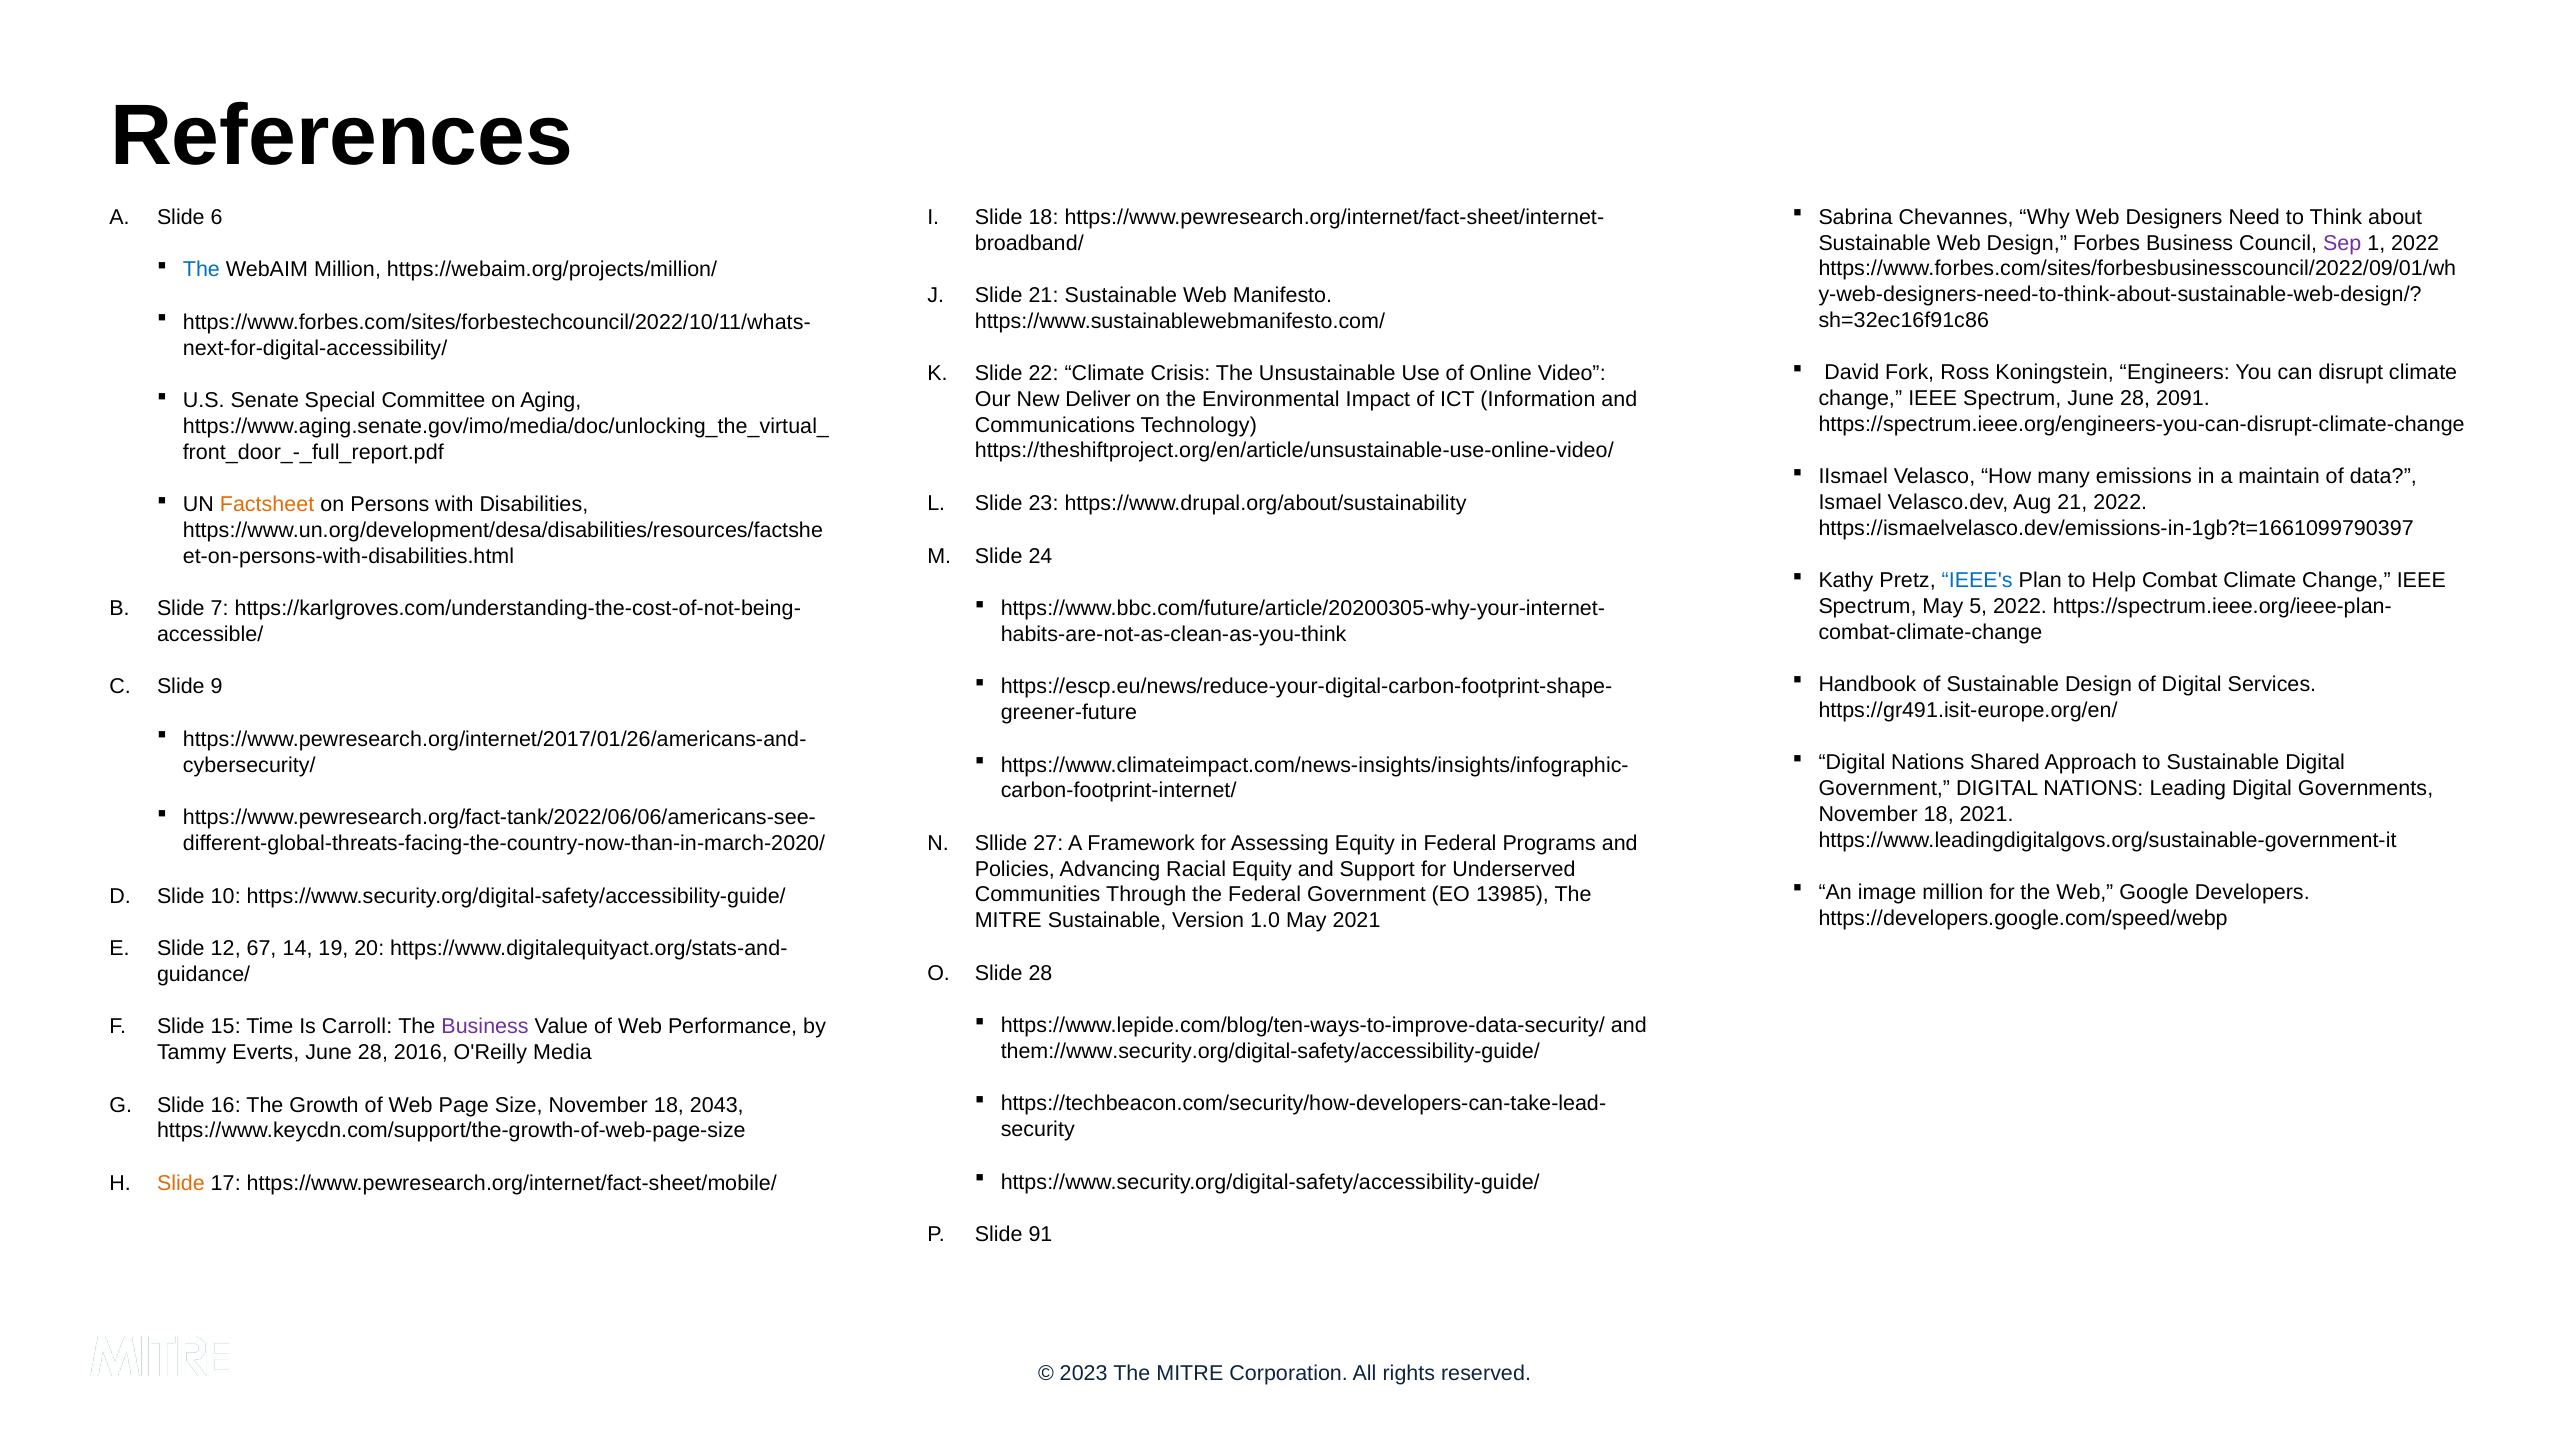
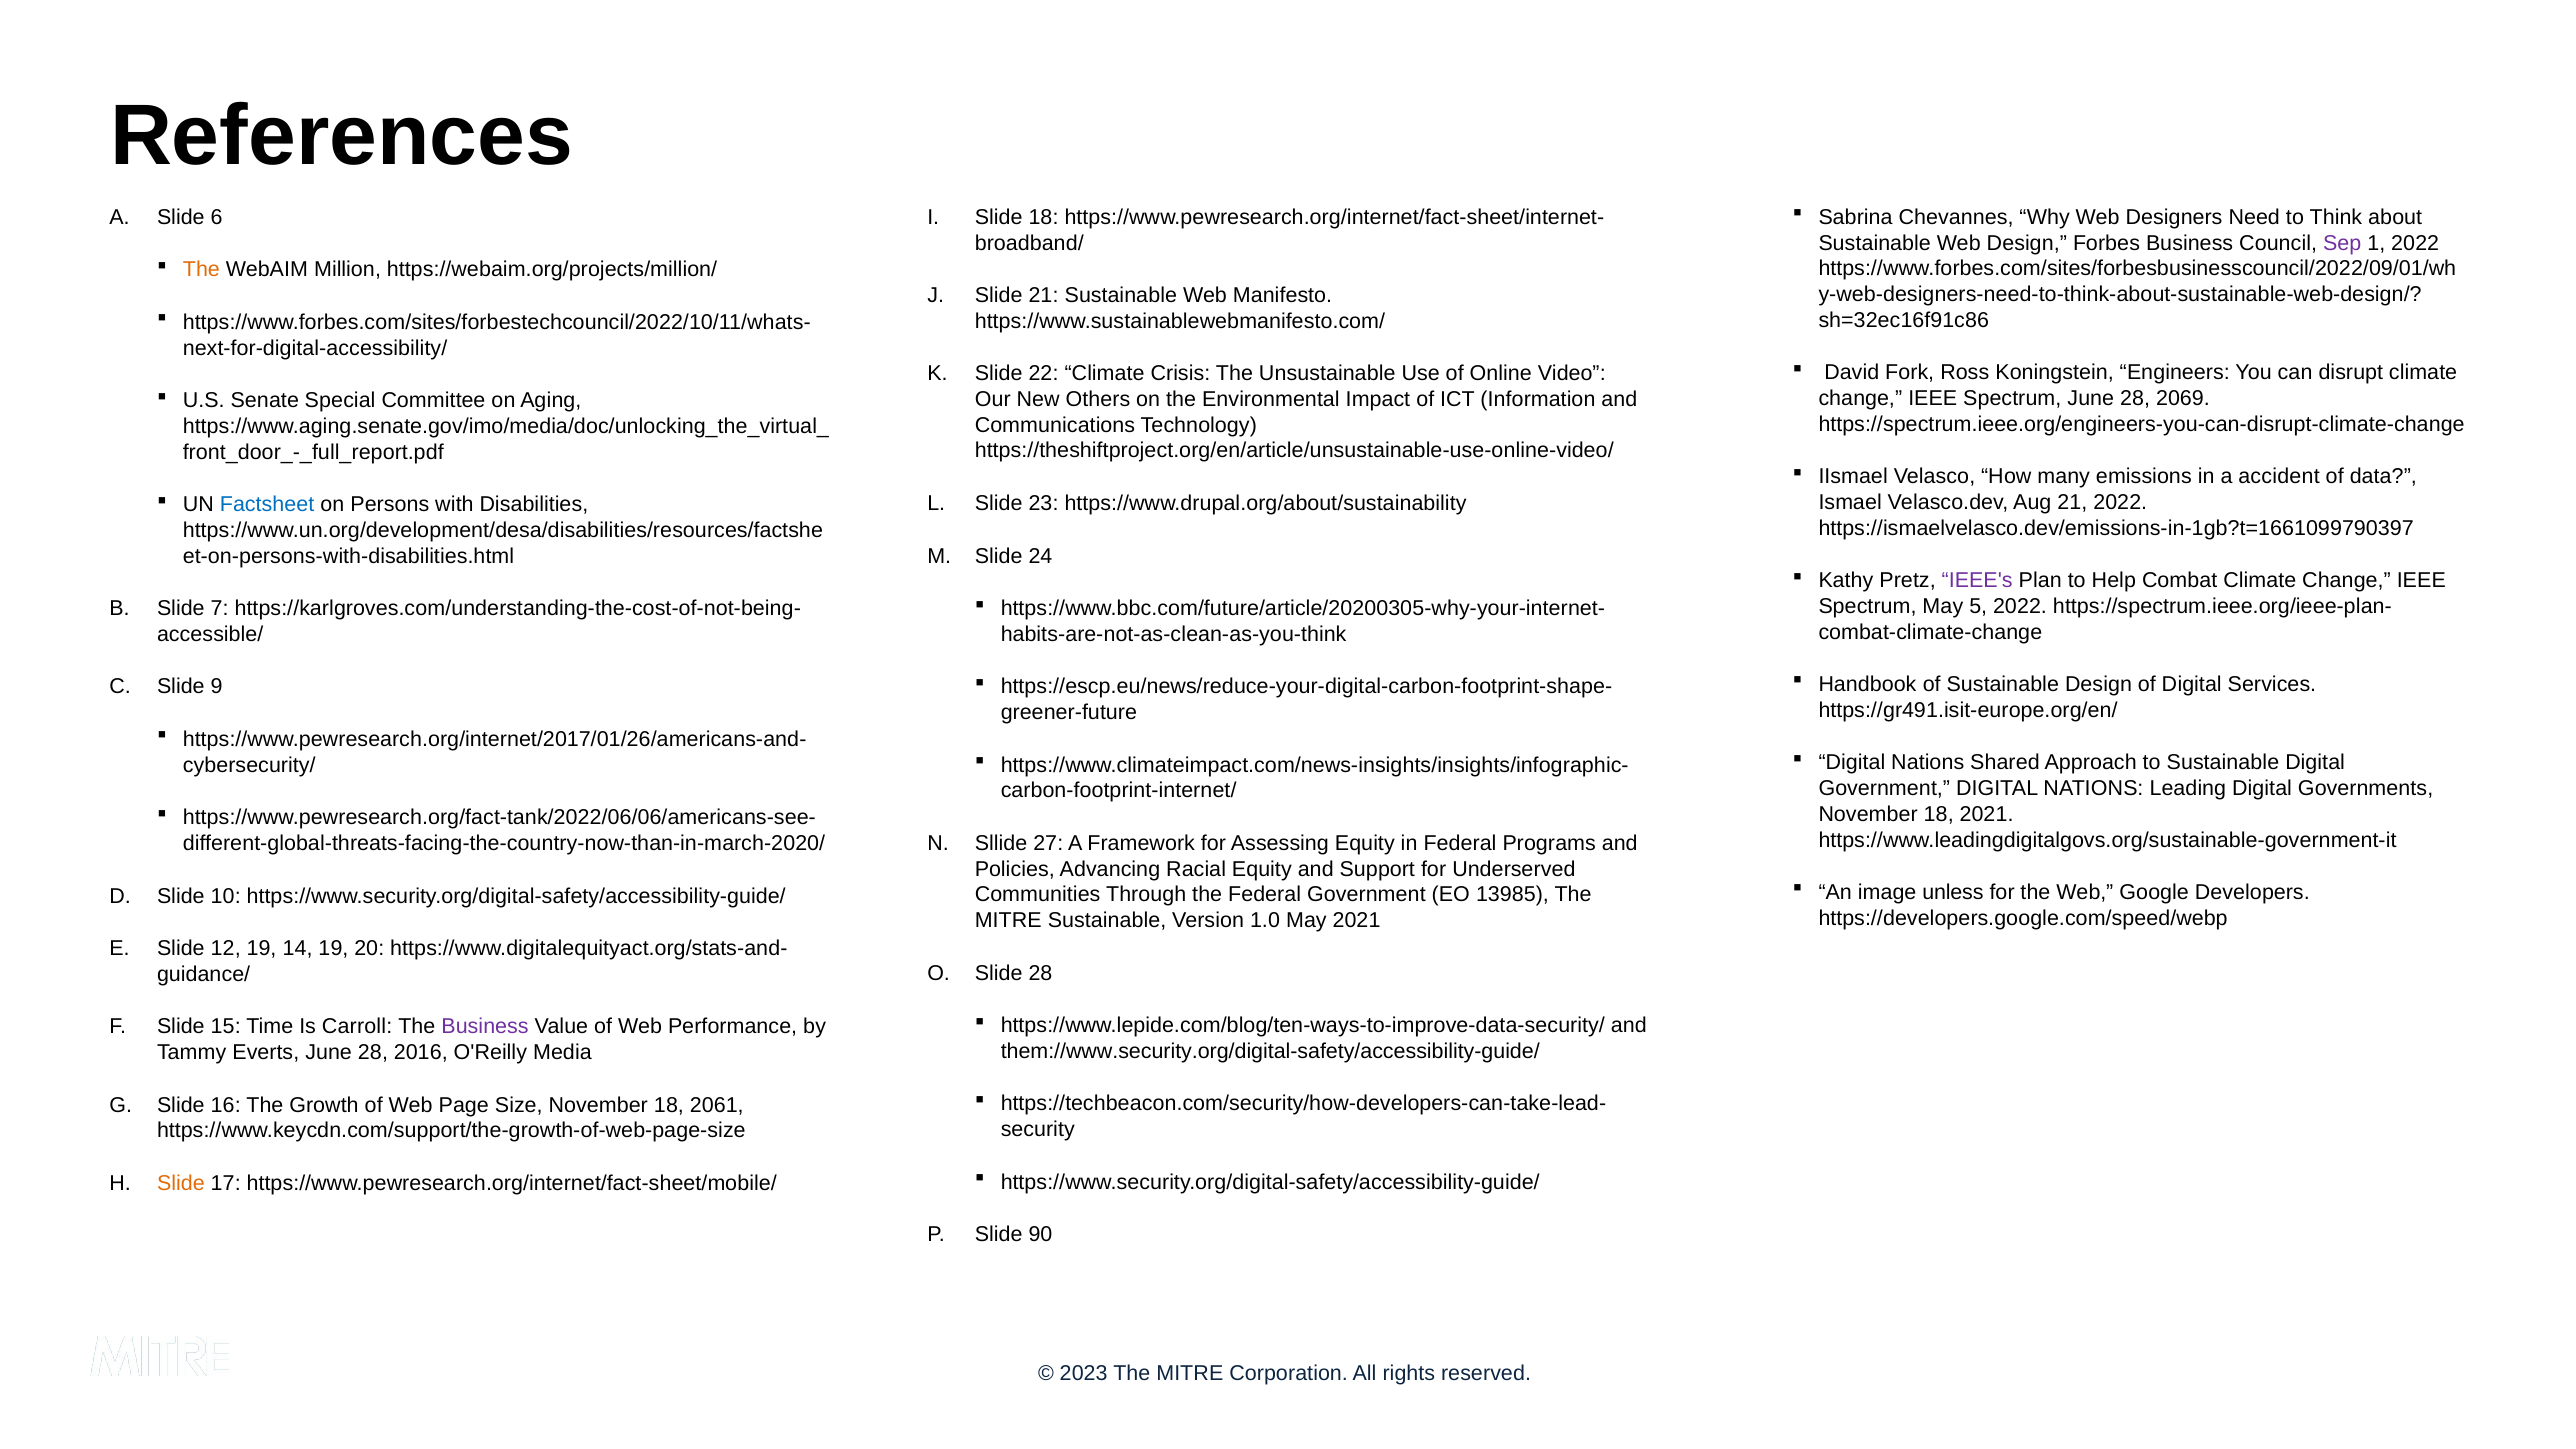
The colour: blue -> orange (201, 270)
2091: 2091 -> 2069 (2183, 398)
Deliver: Deliver -> Others (1098, 399)
maintain: maintain -> accident (2279, 477)
Factsheet colour: orange -> blue (267, 505)
IEEE's colour: blue -> purple (1977, 581)
image million: million -> unless (1953, 893)
12 67: 67 -> 19 (262, 948)
2043: 2043 -> 2061 (717, 1105)
91: 91 -> 90 (1040, 1235)
